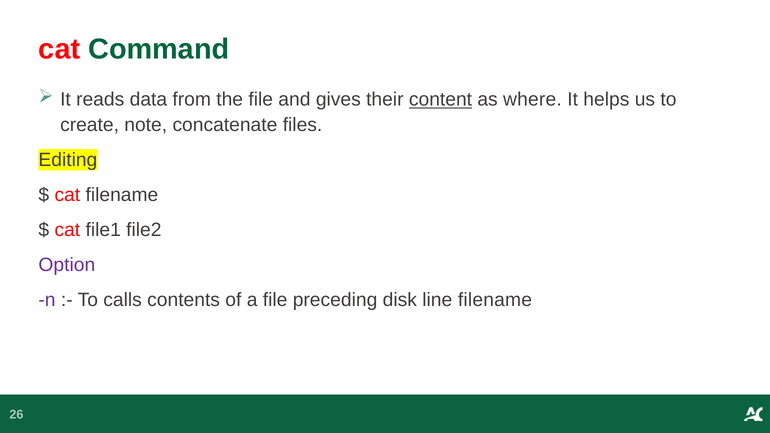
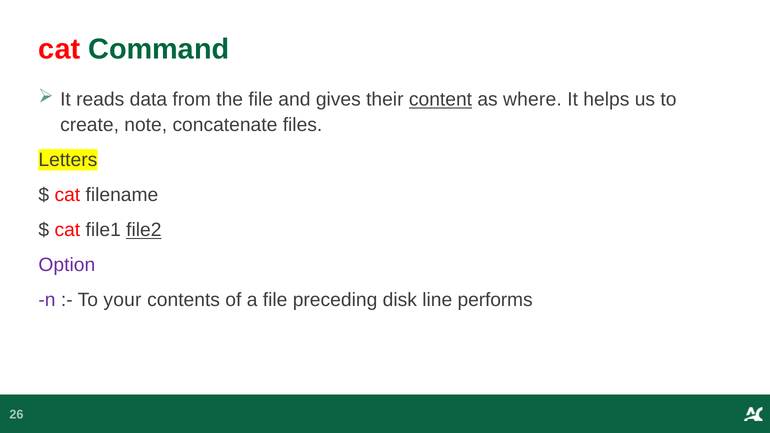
Editing: Editing -> Letters (68, 160)
file2 underline: none -> present (144, 230)
calls: calls -> your (123, 300)
line filename: filename -> performs (495, 300)
